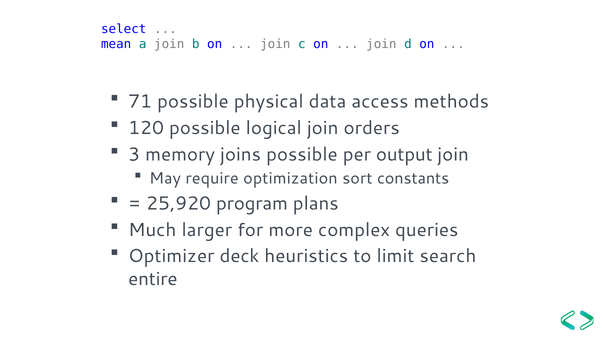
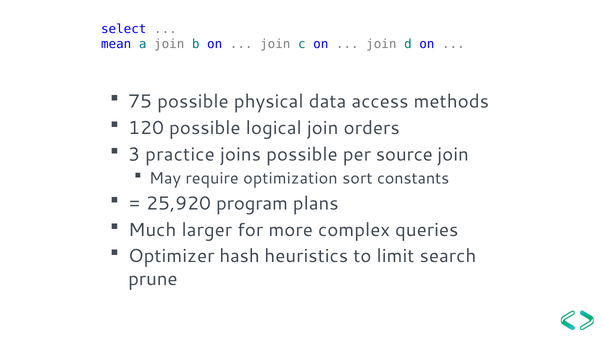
71: 71 -> 75 (140, 102)
memory: memory -> practice (180, 154)
output: output -> source (404, 154)
deck: deck -> hash (239, 256)
entire: entire -> prune (153, 279)
